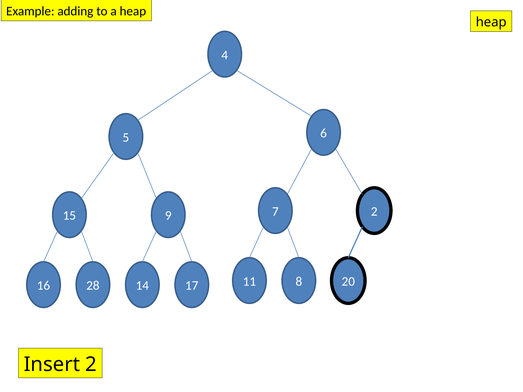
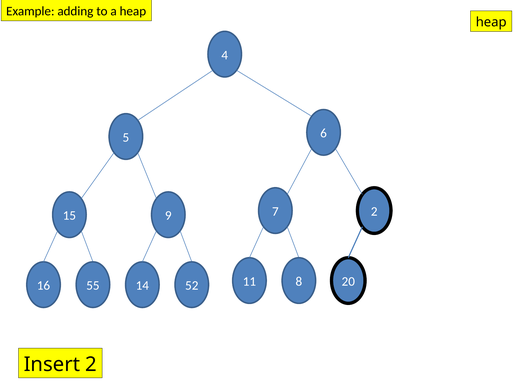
28: 28 -> 55 (93, 286)
17: 17 -> 52 (192, 286)
